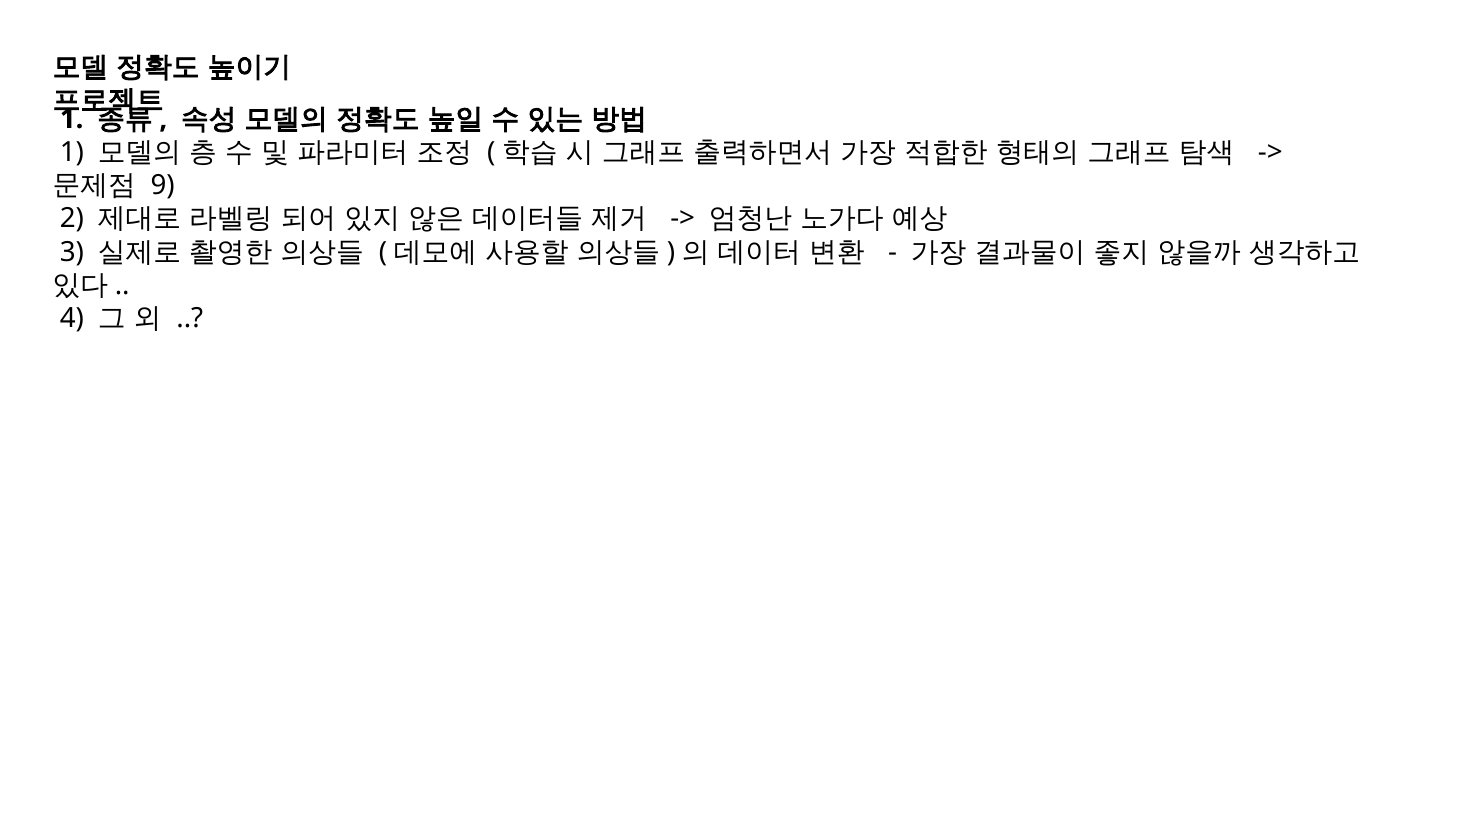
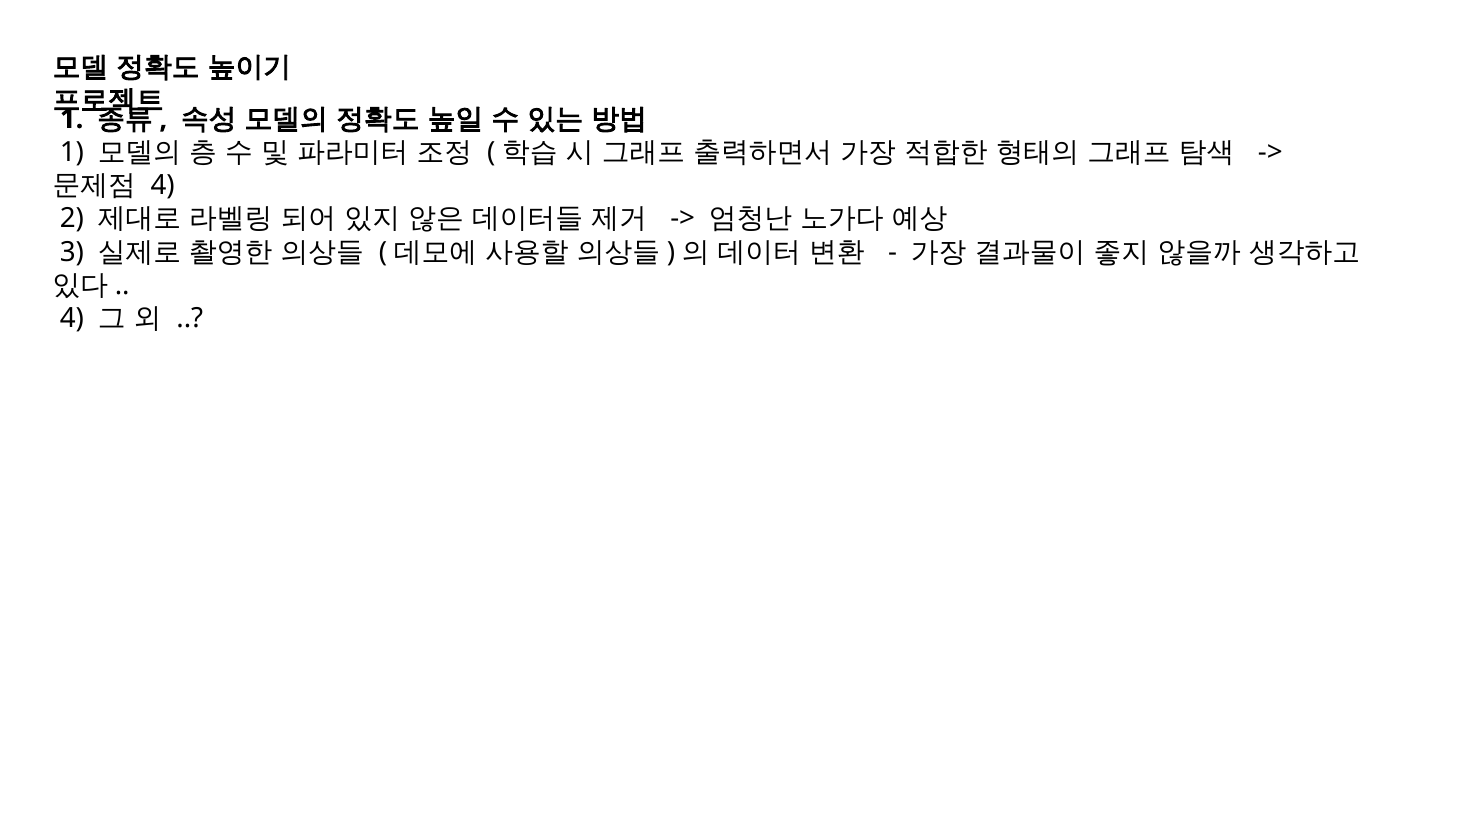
9: 9 -> 4 (163, 185)
